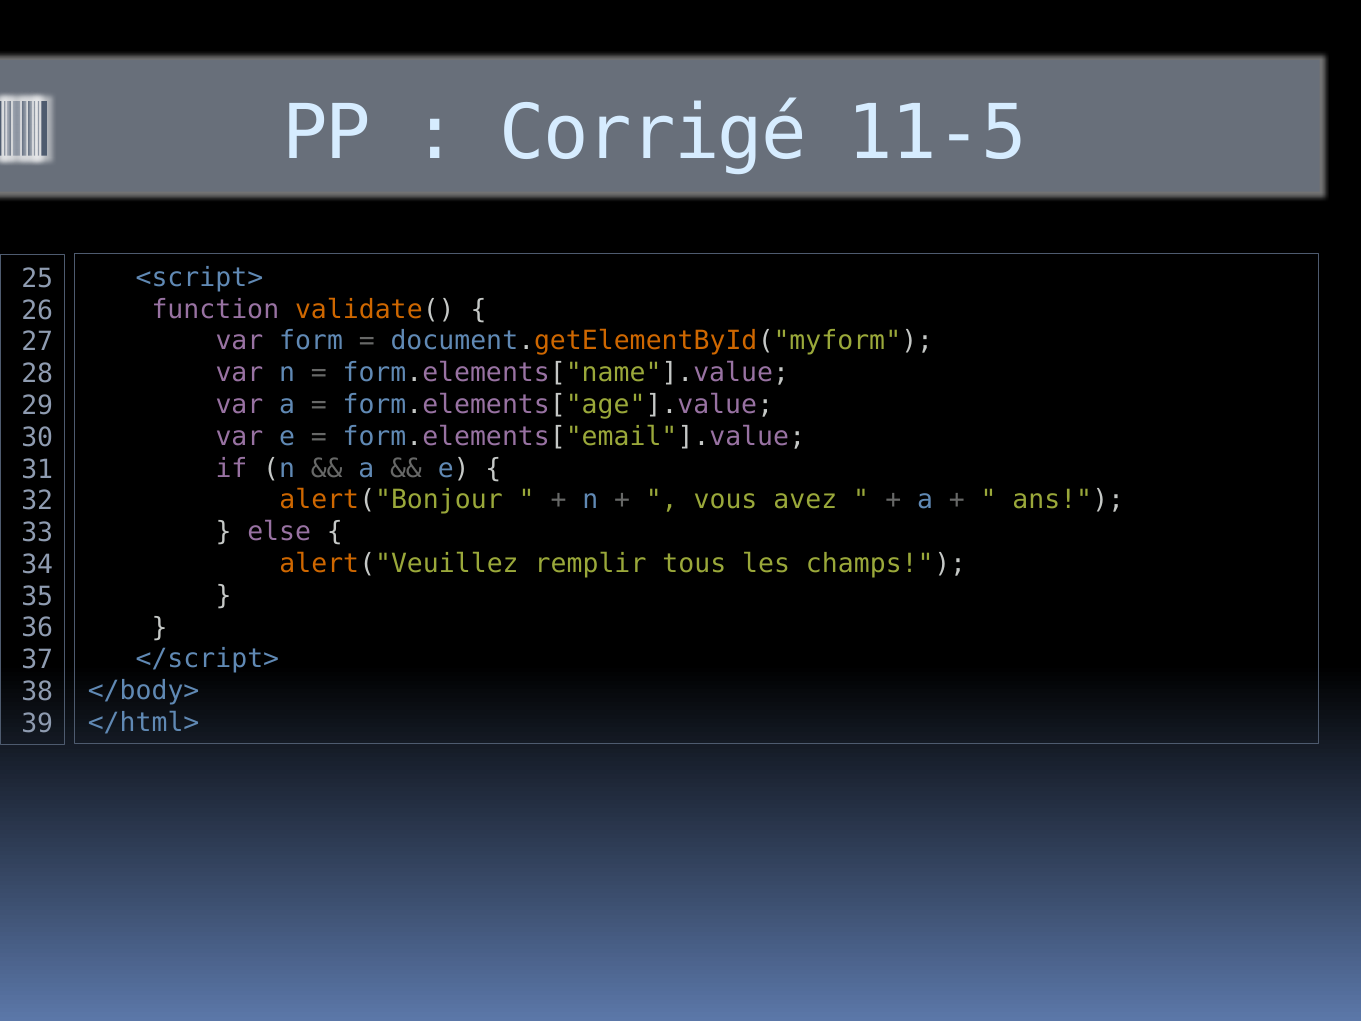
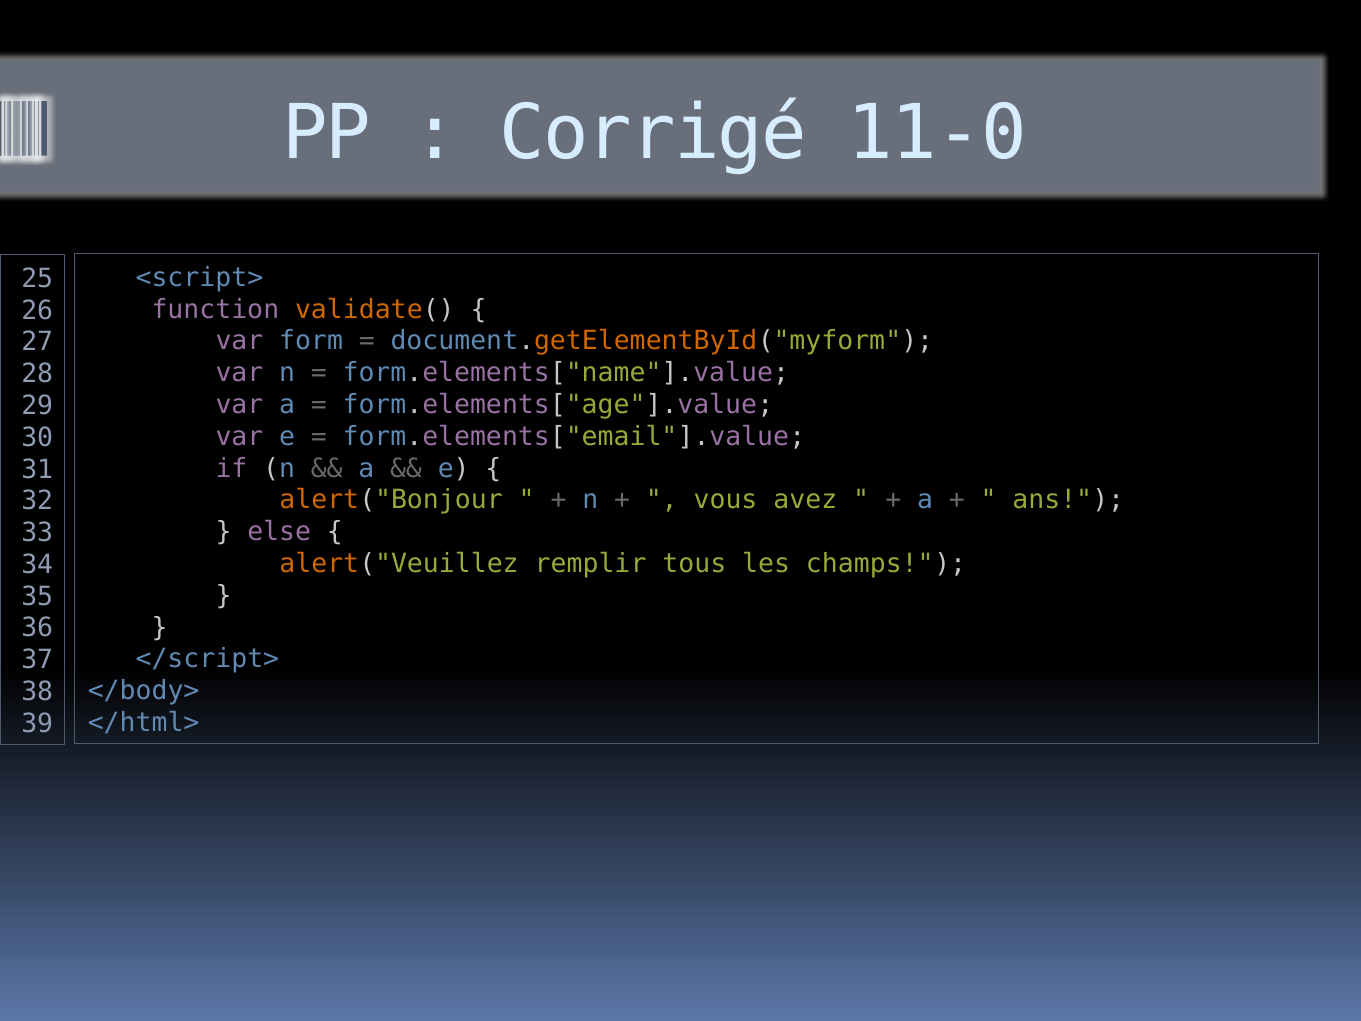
11-5: 11-5 -> 11-0 (937, 133)
